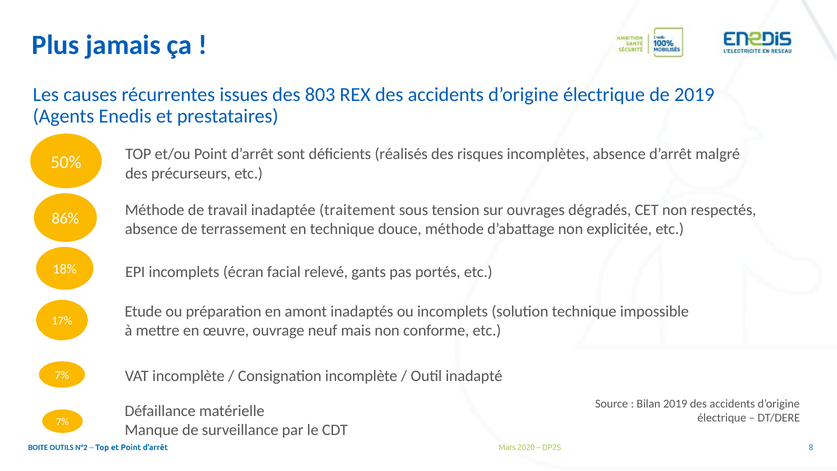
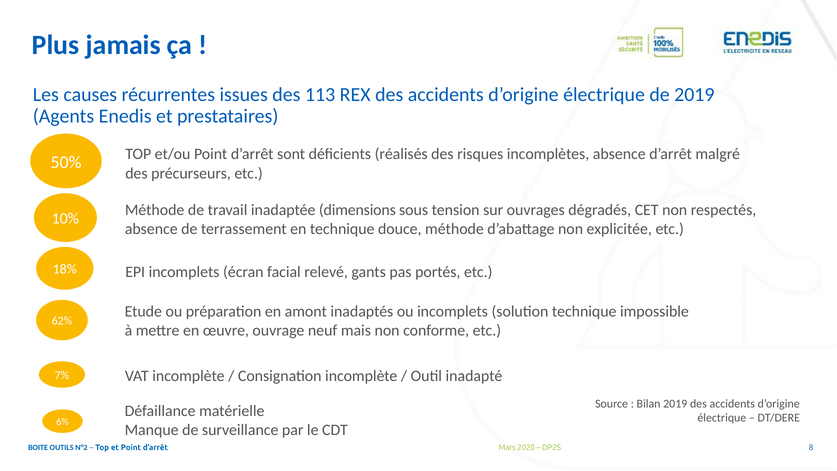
803: 803 -> 113 (320, 94)
traitement: traitement -> dimensions (357, 210)
86%: 86% -> 10% (65, 219)
17%: 17% -> 62% (62, 321)
7%: 7% -> 6% (62, 422)
